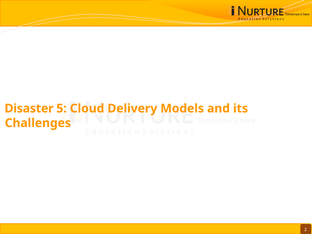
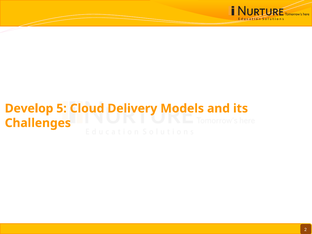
Disaster: Disaster -> Develop (29, 108)
